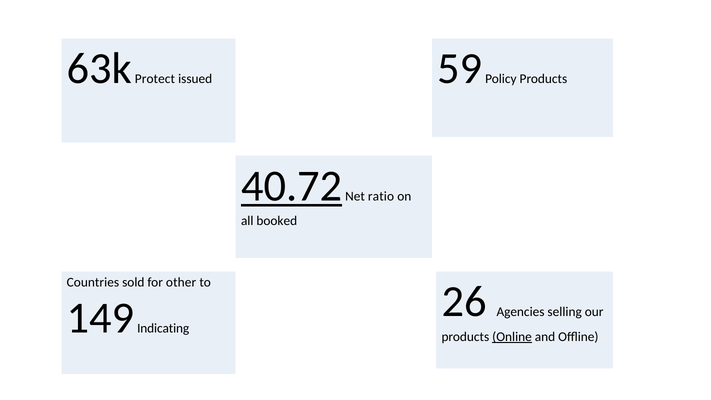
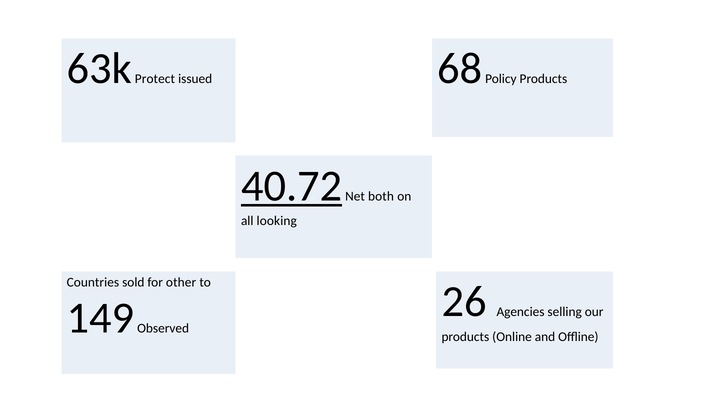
59: 59 -> 68 (460, 69)
ratio: ratio -> both (381, 196)
booked: booked -> looking (277, 221)
Indicating: Indicating -> Observed (163, 328)
Online underline: present -> none (512, 337)
